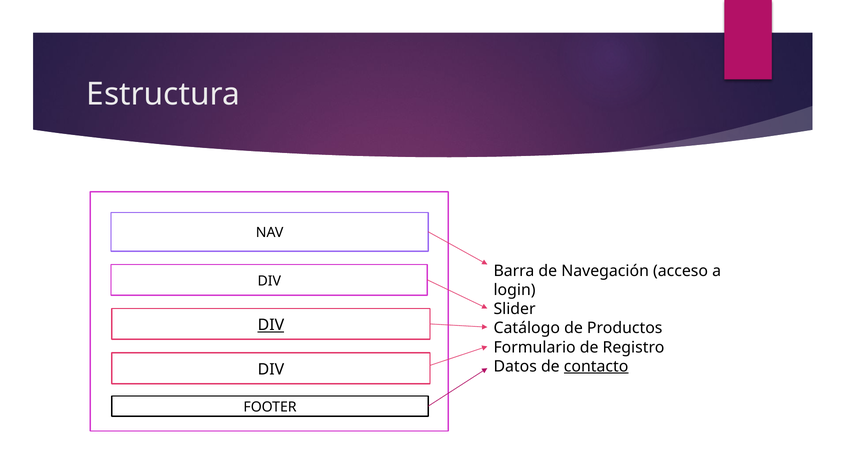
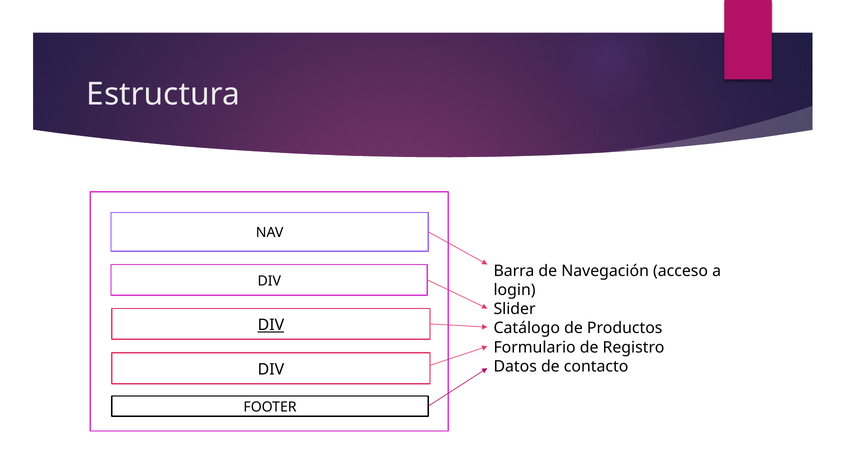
contacto underline: present -> none (596, 366)
